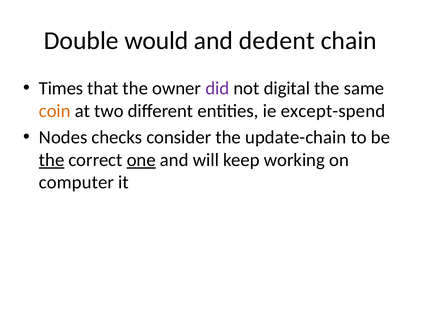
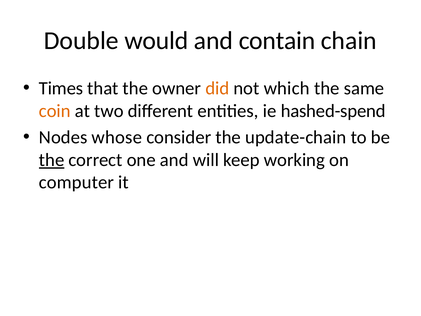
dedent: dedent -> contain (277, 41)
did colour: purple -> orange (217, 88)
digital: digital -> which (287, 88)
except-spend: except-spend -> hashed-spend (333, 111)
checks: checks -> whose (117, 137)
one underline: present -> none (141, 160)
